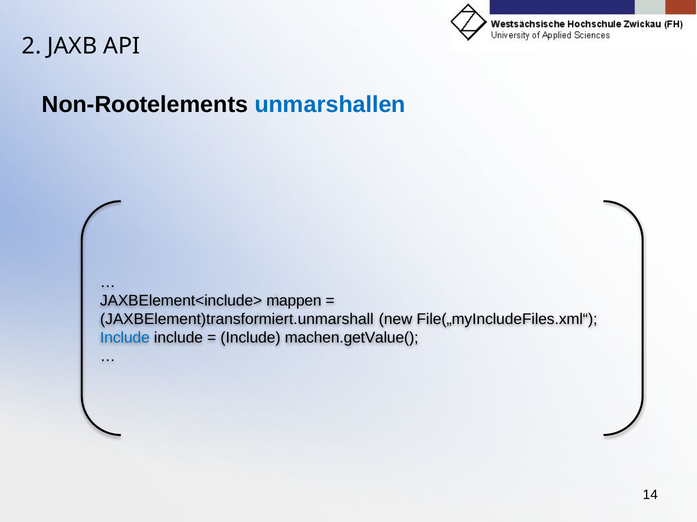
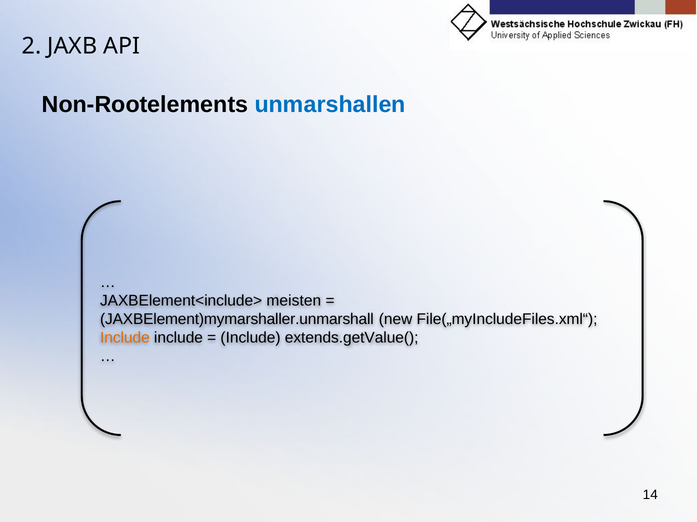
mappen: mappen -> meisten (294, 301)
JAXBElement)transformiert.unmarshall: JAXBElement)transformiert.unmarshall -> JAXBElement)mymarshaller.unmarshall (237, 320)
Include colour: blue -> orange (125, 338)
machen.getValue(: machen.getValue( -> extends.getValue( (352, 338)
